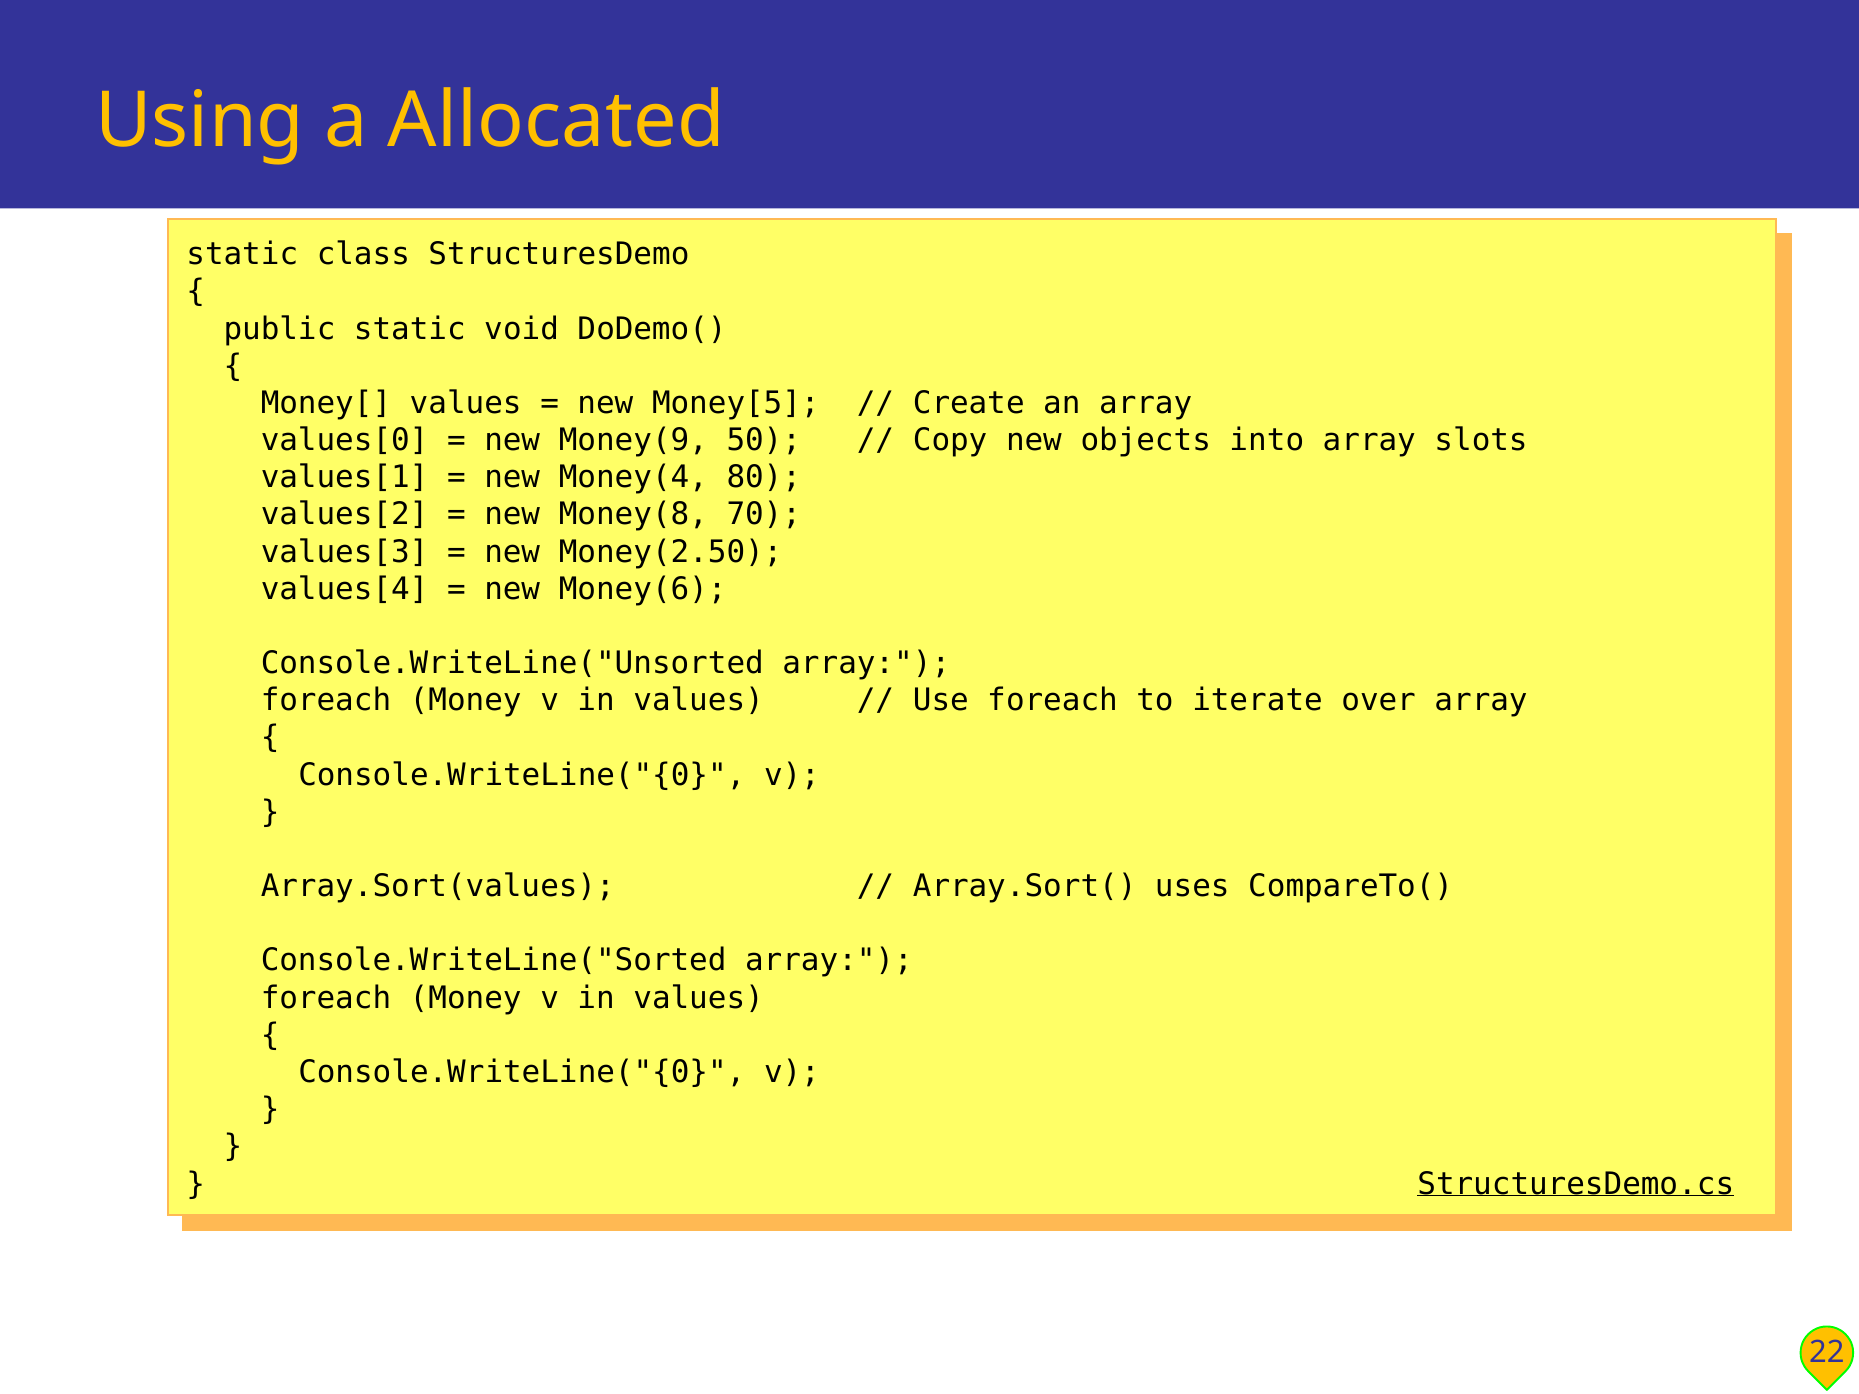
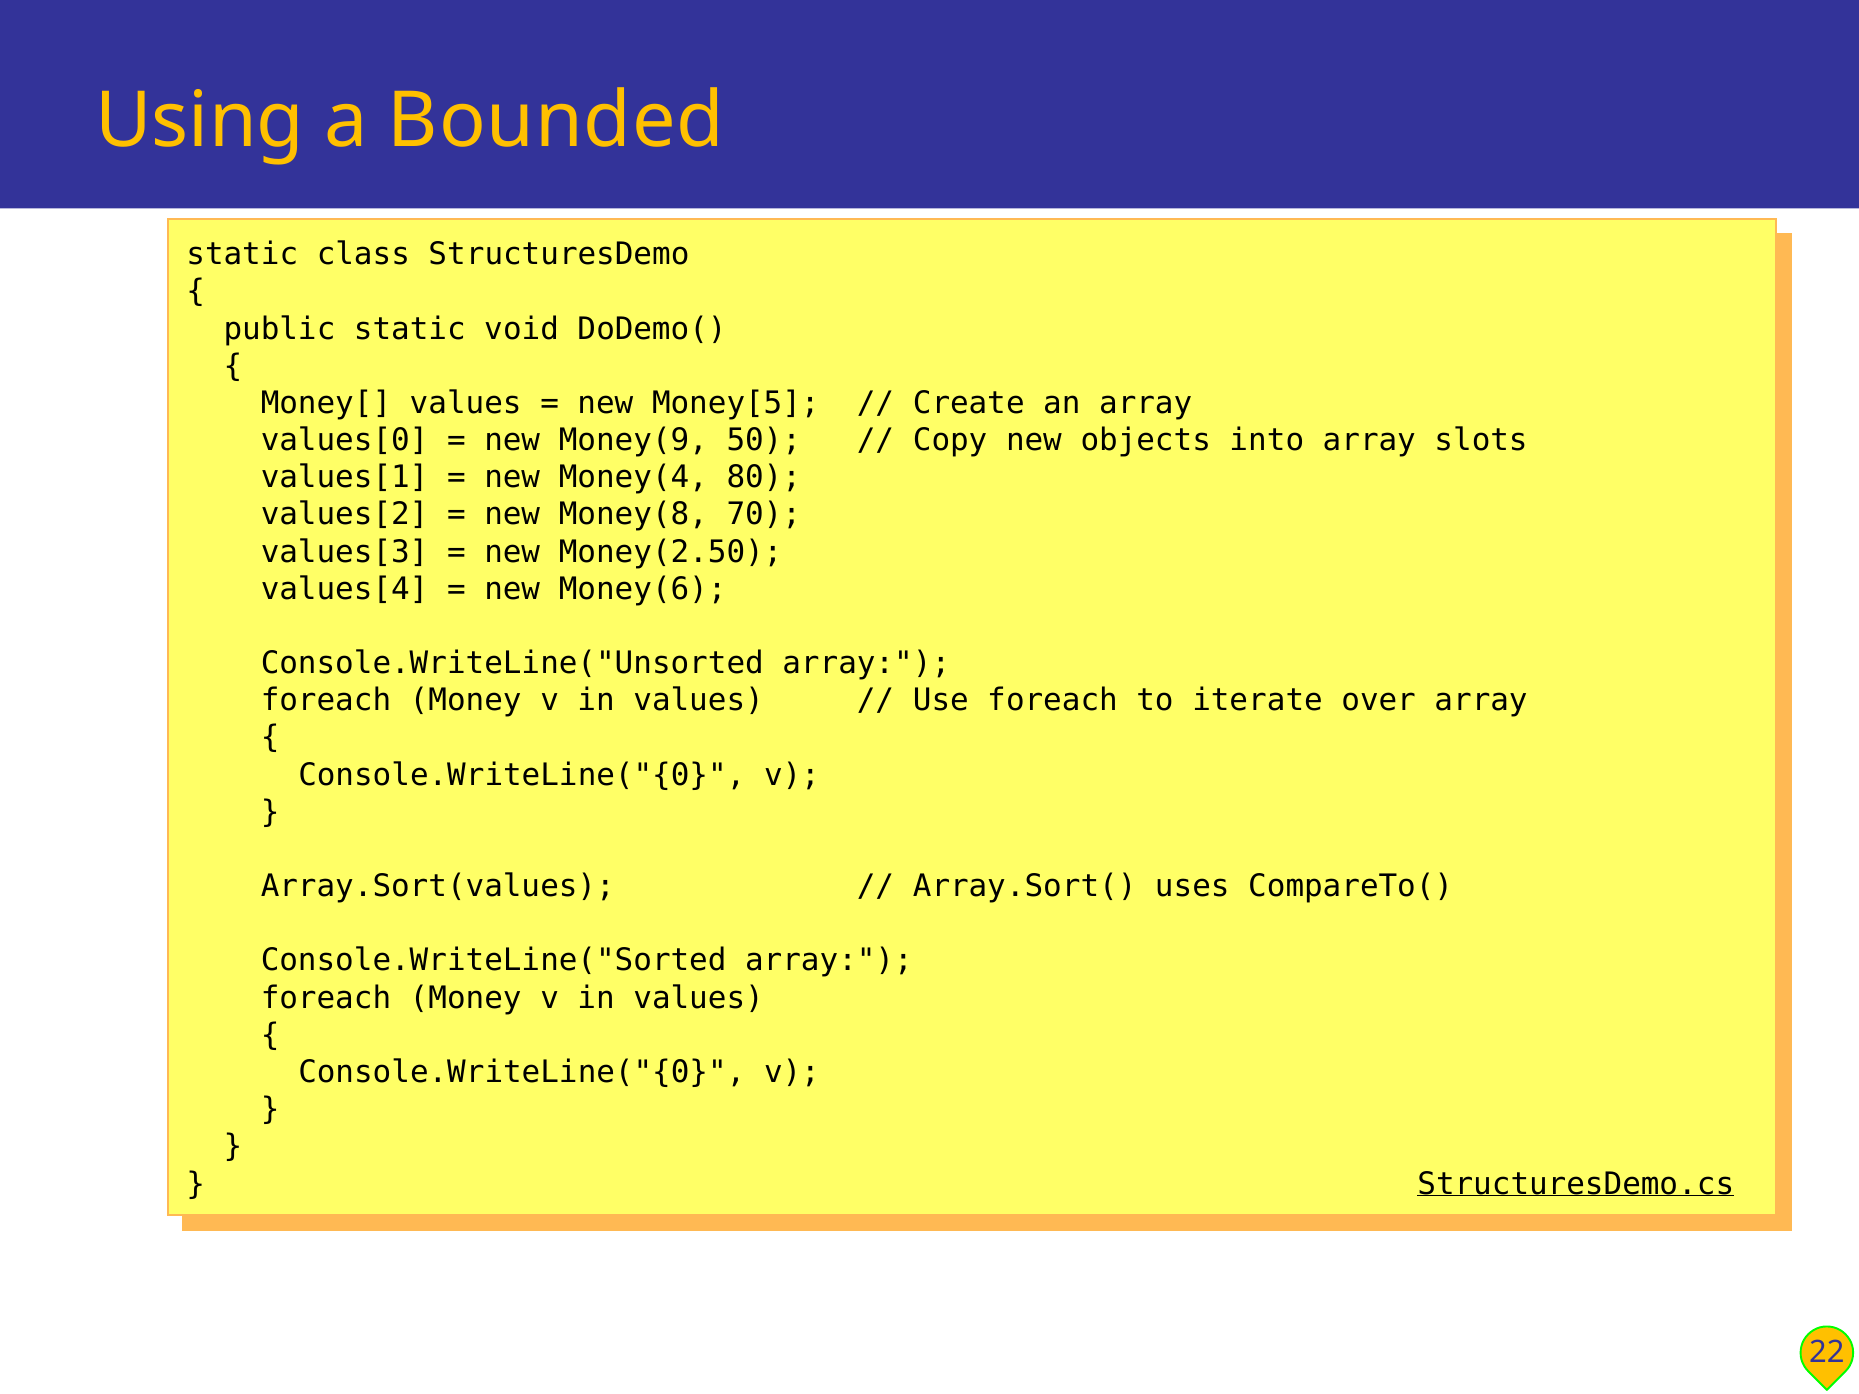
Allocated: Allocated -> Bounded (556, 121)
